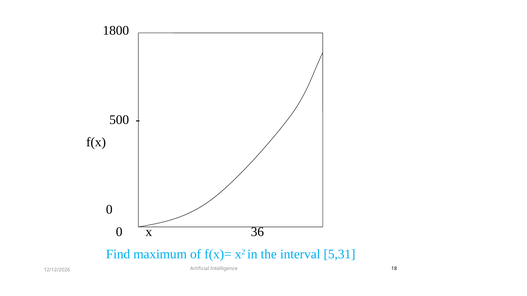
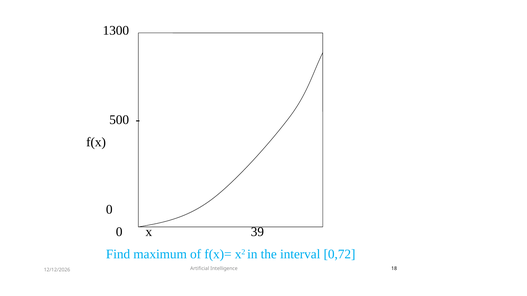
1800: 1800 -> 1300 (116, 31)
36: 36 -> 39 (257, 232)
5,31: 5,31 -> 0,72 (340, 254)
